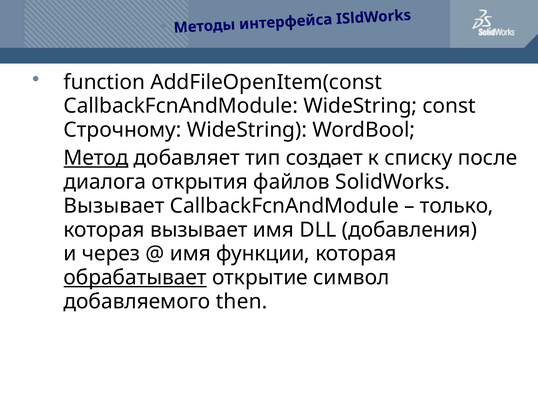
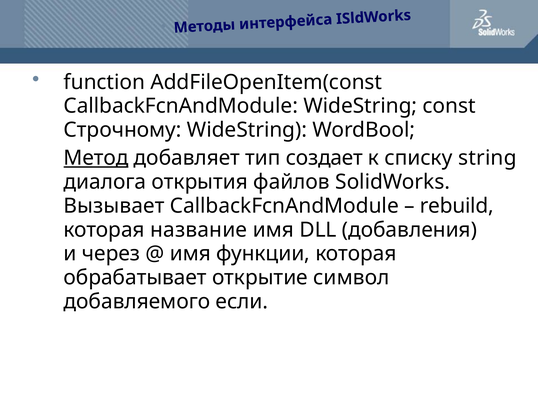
после: после -> string (487, 158)
только: только -> rebuild (457, 206)
которая вызывает: вызывает -> название (199, 229)
обрабатывает underline: present -> none (135, 277)
then: then -> если (242, 301)
